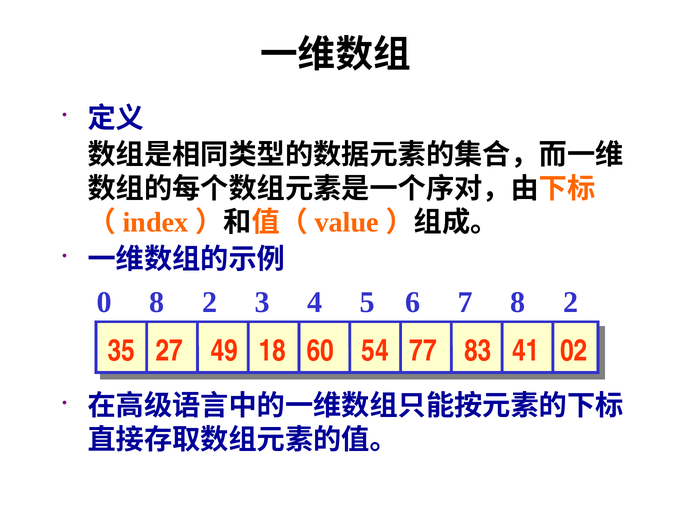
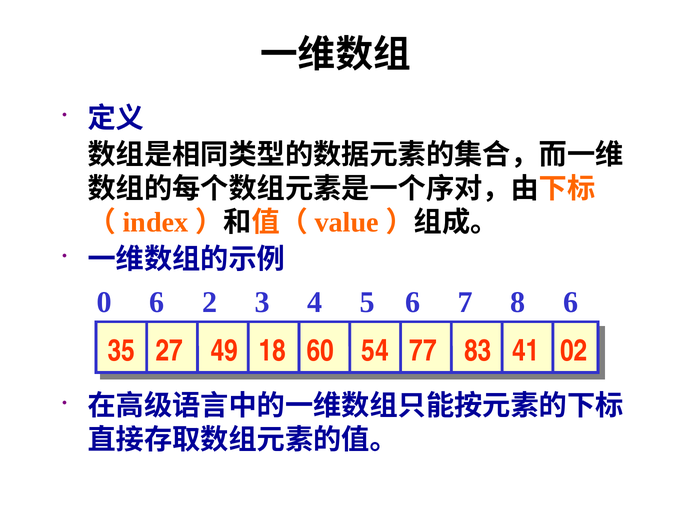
0 8: 8 -> 6 (157, 302)
7 8 2: 2 -> 6 (571, 302)
